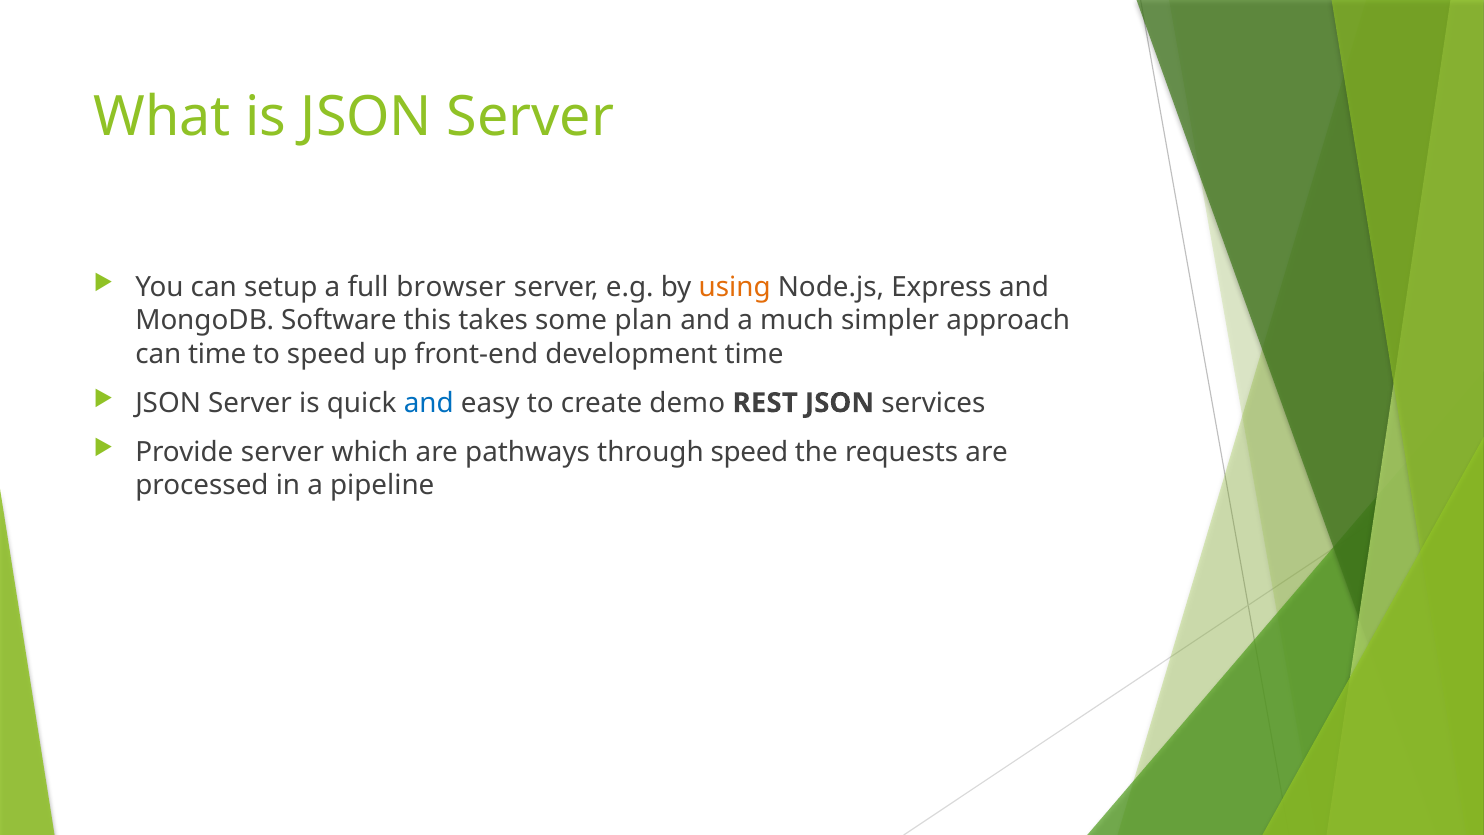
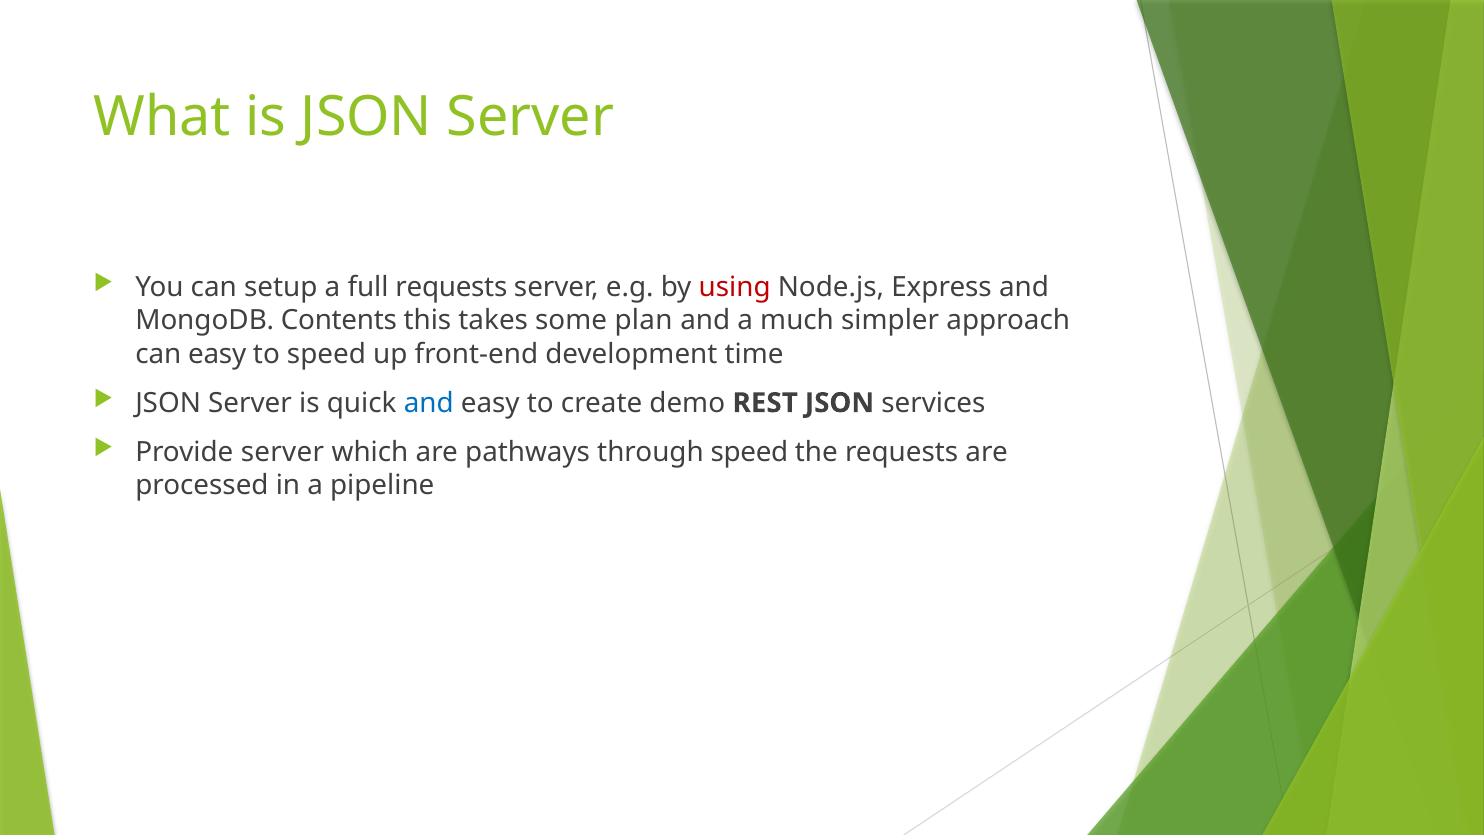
full browser: browser -> requests (451, 287)
using colour: orange -> red (735, 287)
Software: Software -> Contents (339, 321)
can time: time -> easy (217, 354)
